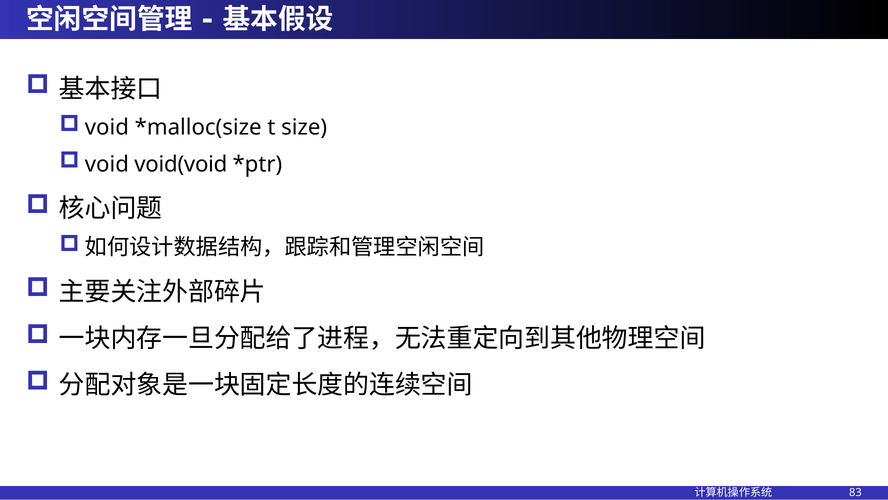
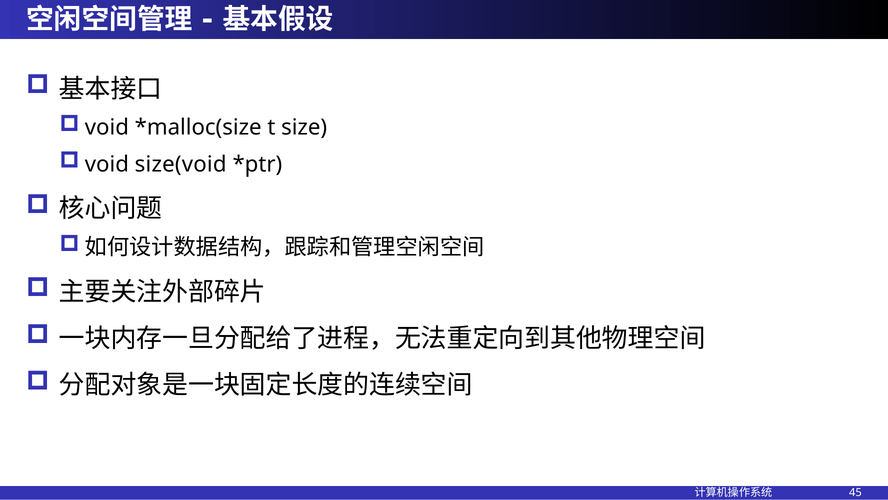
void(void: void(void -> size(void (181, 164)
83: 83 -> 45 (855, 492)
